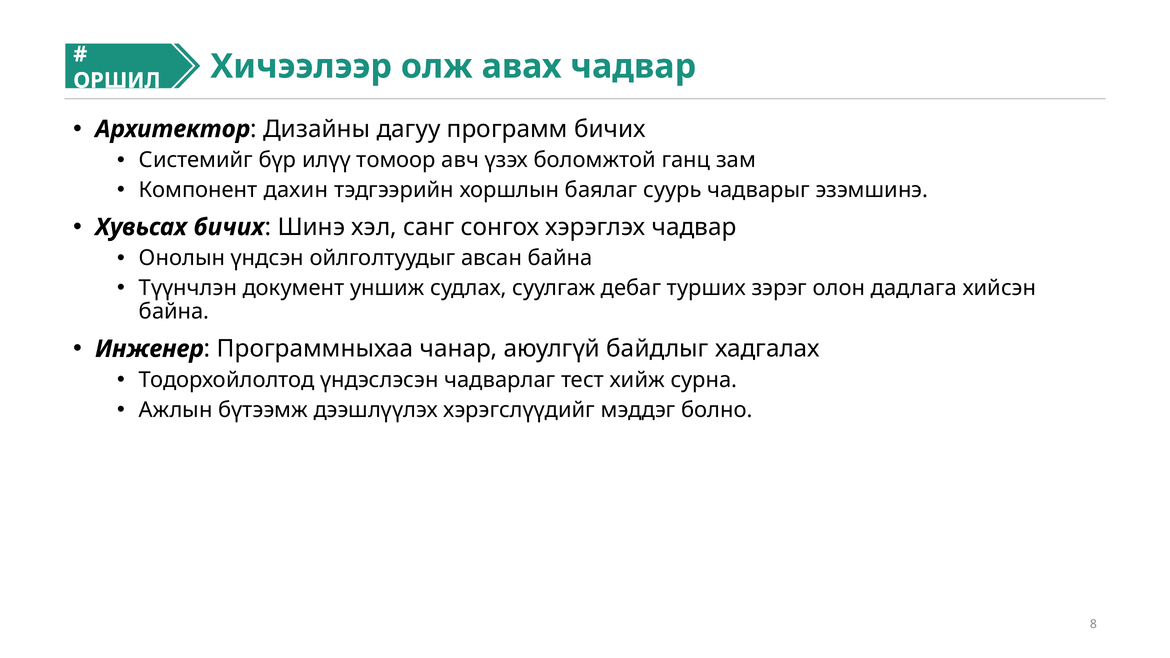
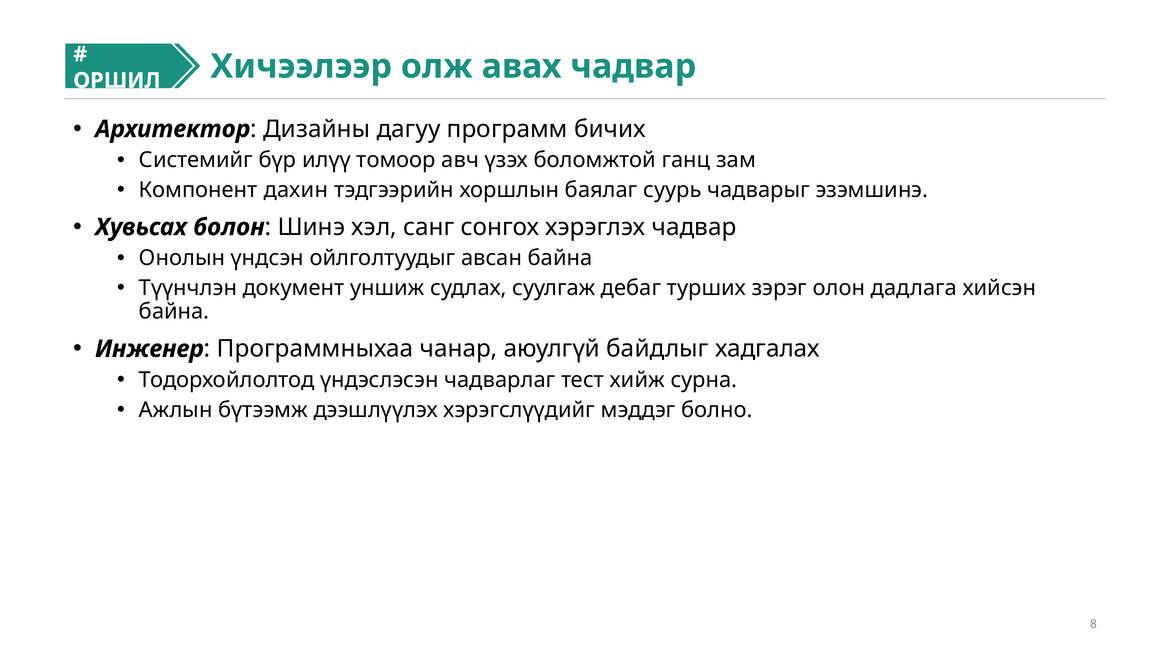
Хувьсах бичих: бичих -> болон (229, 227)
